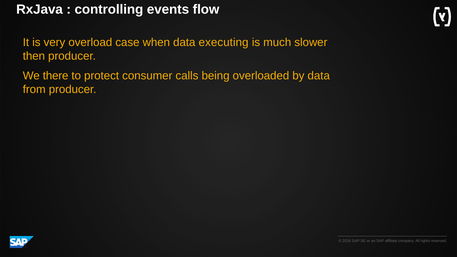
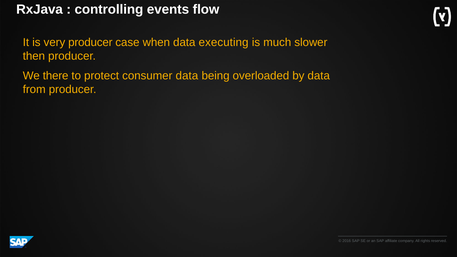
very overload: overload -> producer (90, 42)
consumer calls: calls -> data (187, 76)
